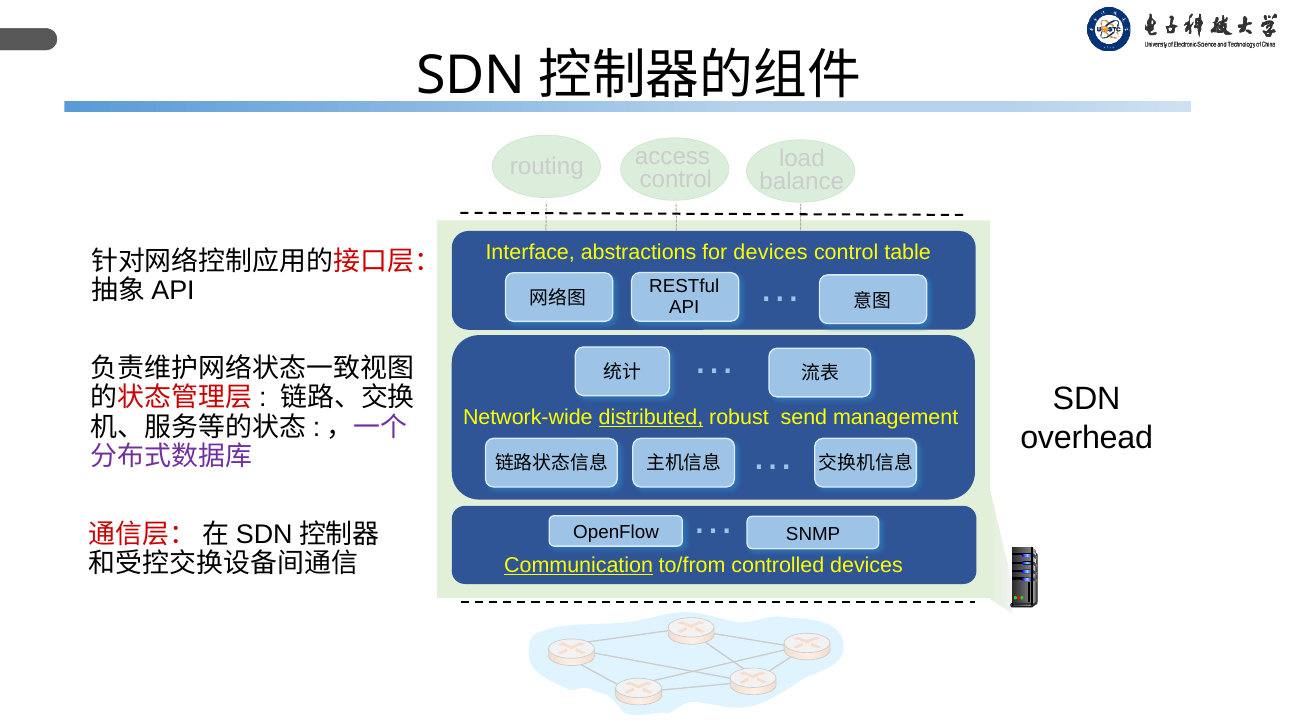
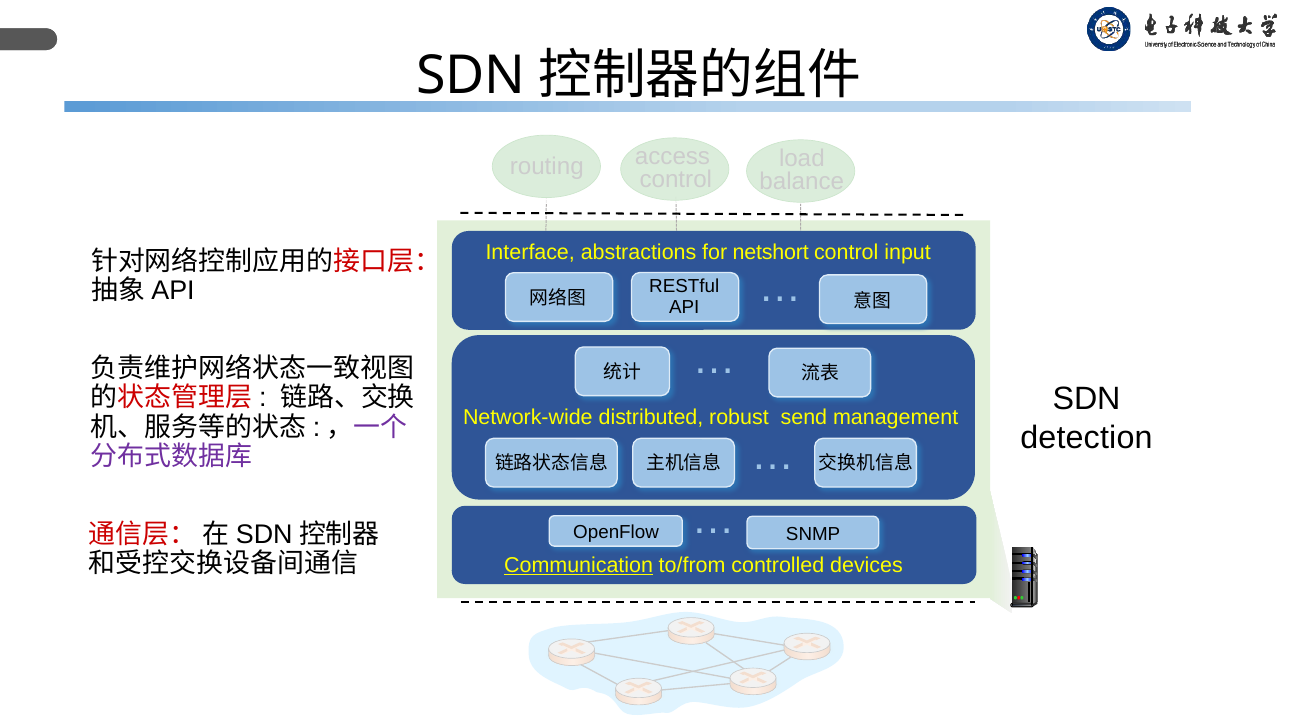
for devices: devices -> netshort (771, 252)
table: table -> input (908, 252)
distributed underline: present -> none (651, 417)
overhead: overhead -> detection (1086, 438)
